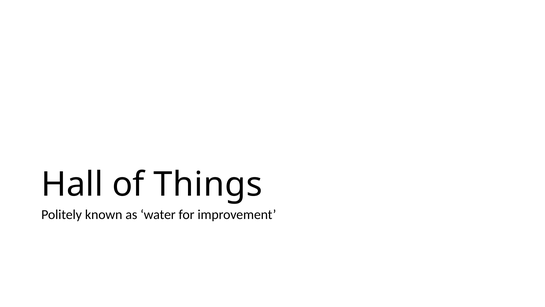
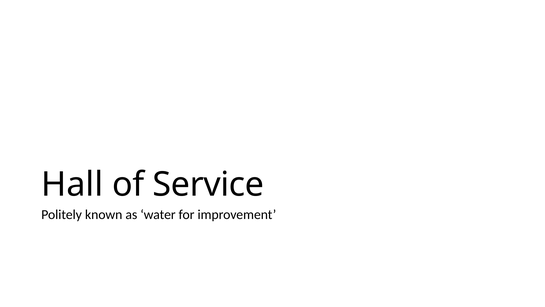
Things: Things -> Service (208, 184)
